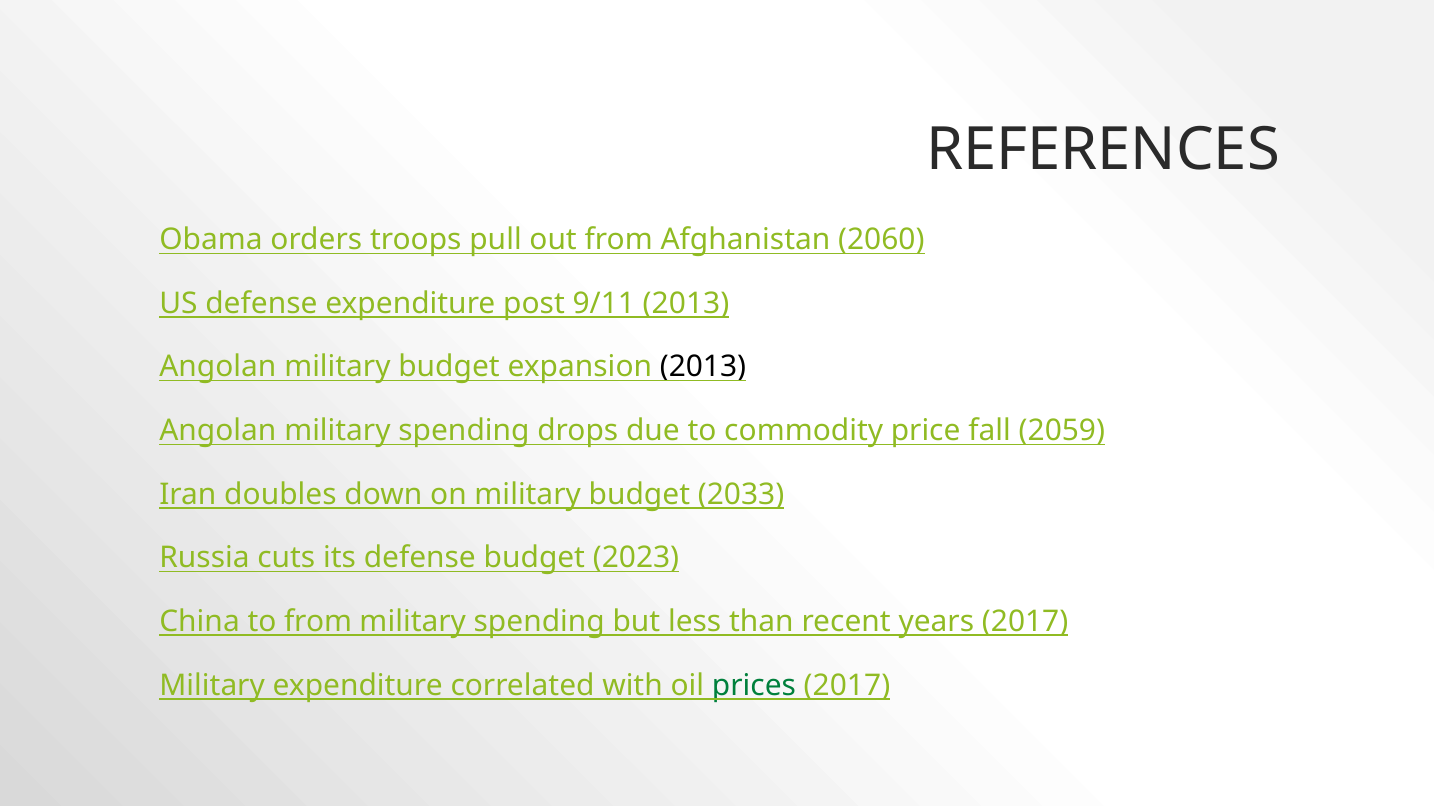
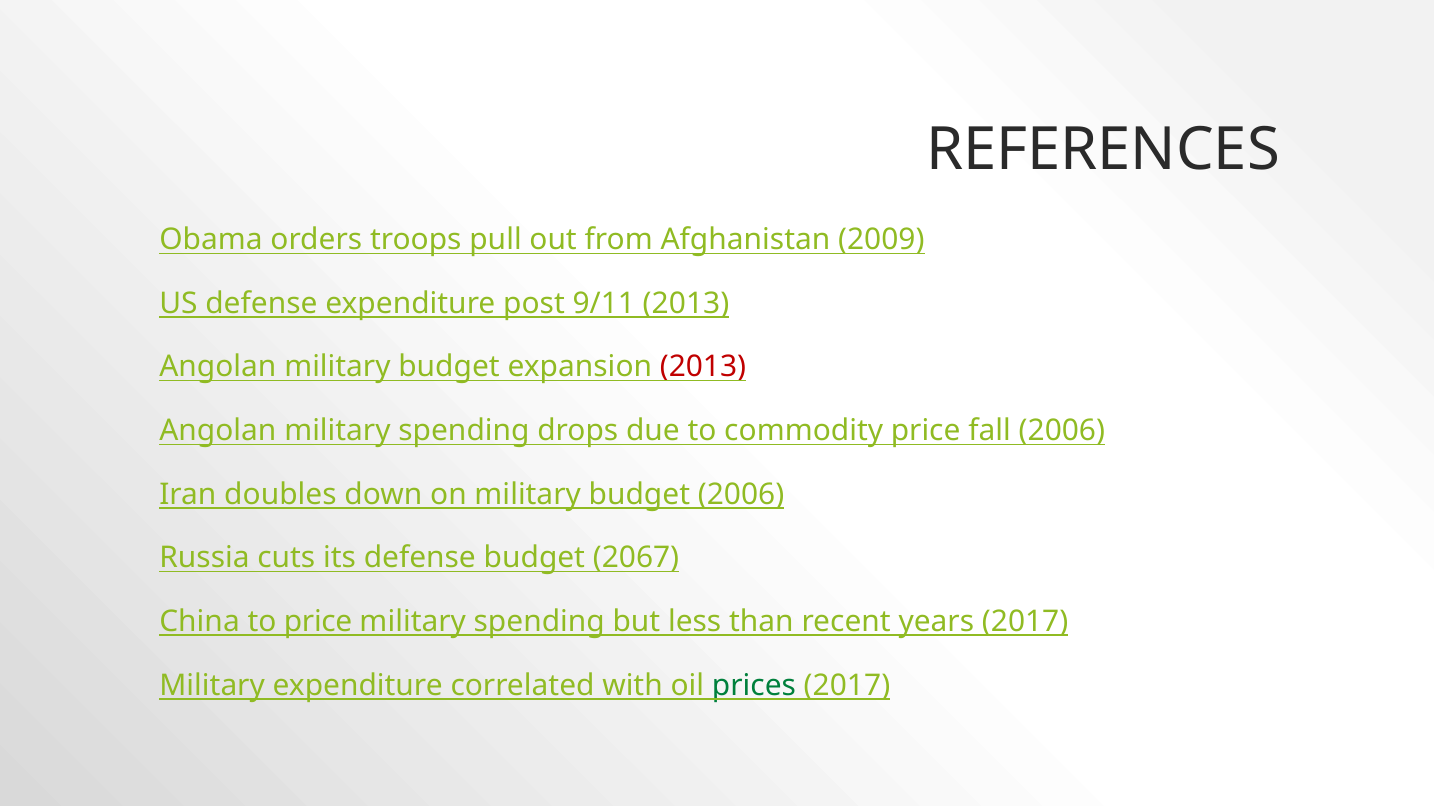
2060: 2060 -> 2009 (881, 240)
2013 colour: black -> red (703, 367)
fall 2059: 2059 -> 2006 (1062, 431)
budget 2033: 2033 -> 2006 (741, 495)
2023: 2023 -> 2067 (636, 558)
to from: from -> price (318, 622)
